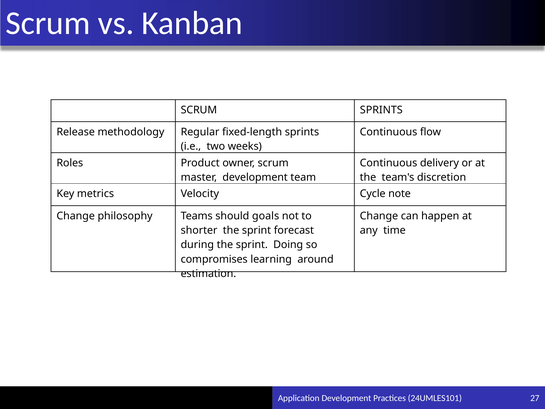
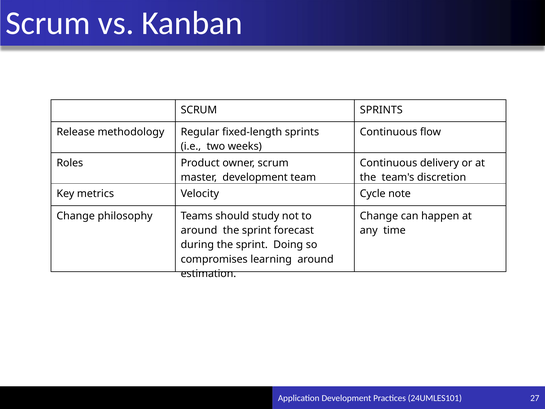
goals: goals -> study (266, 216)
shorter: shorter -> around (199, 230)
